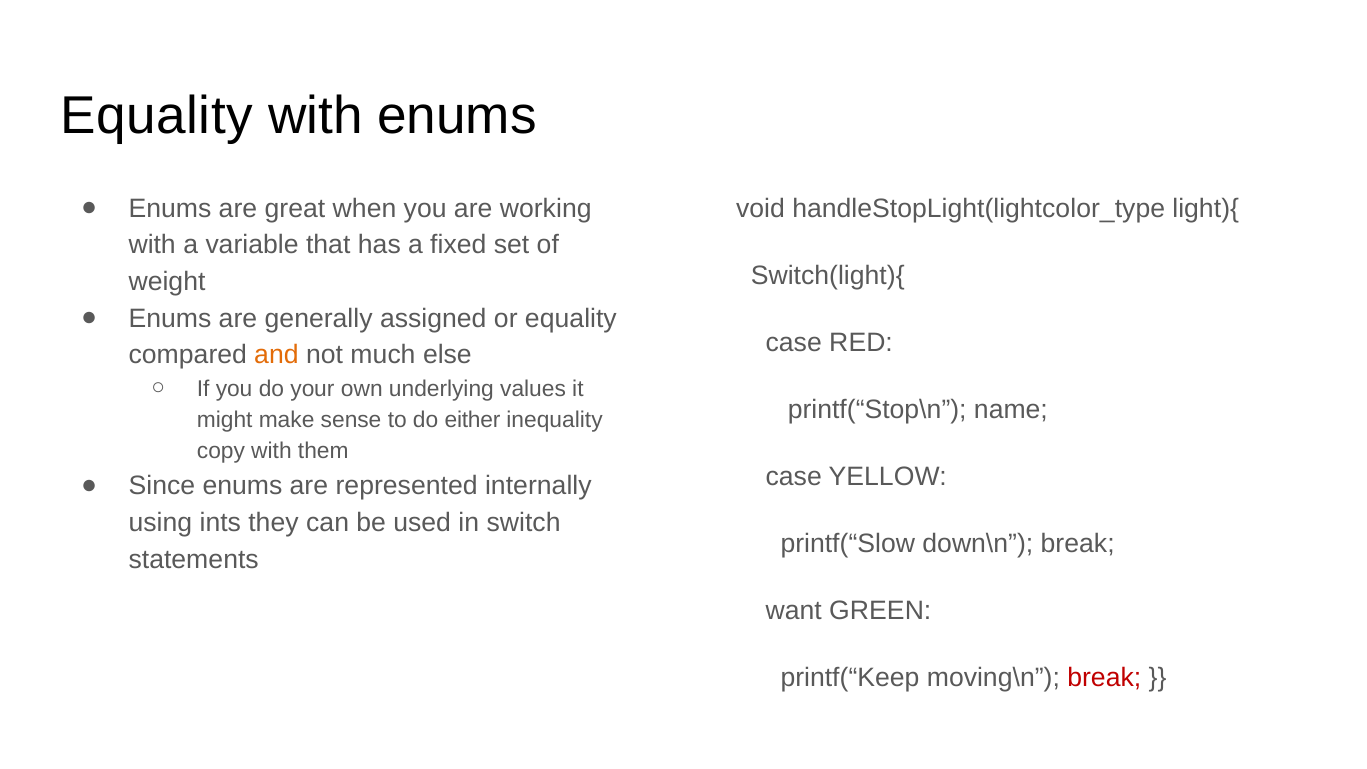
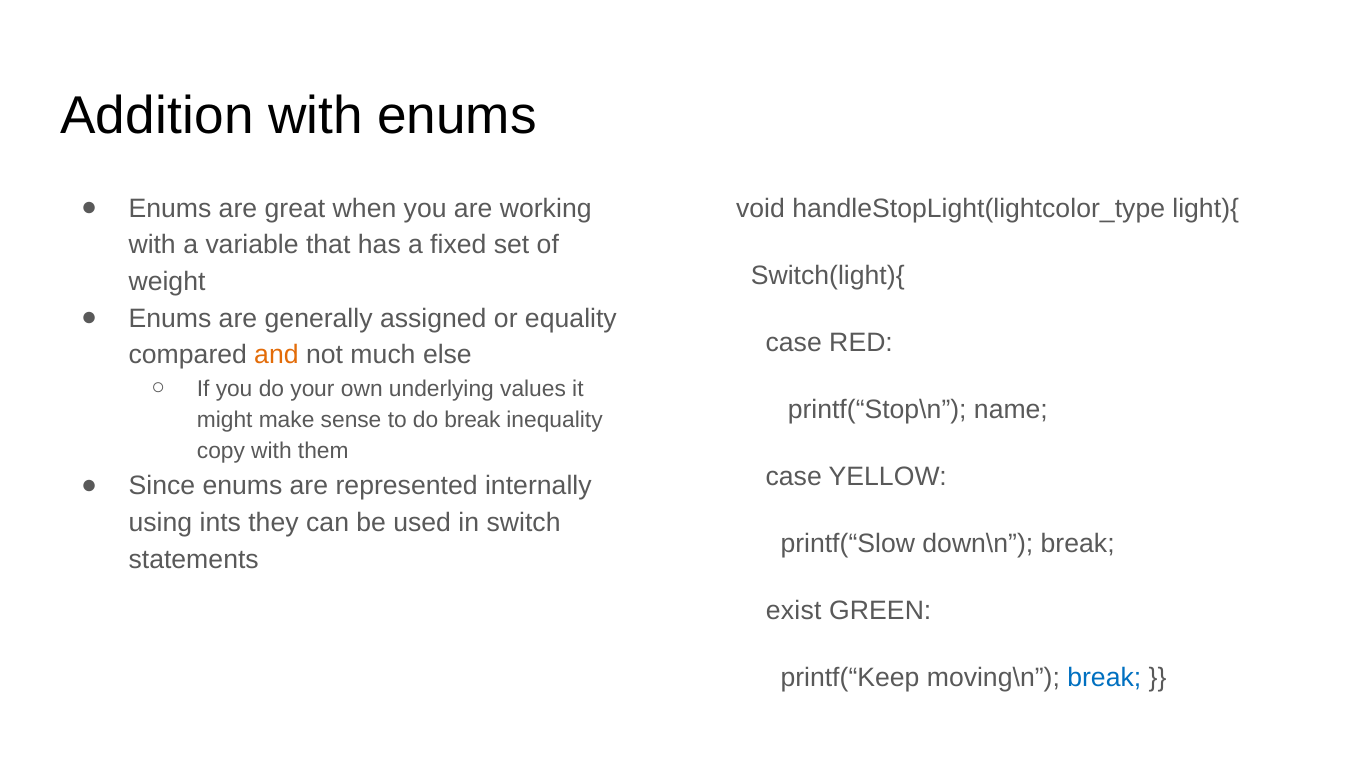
Equality: Equality -> Addition (157, 116)
do either: either -> break (472, 420)
want: want -> exist (794, 611)
break colour: red -> blue (1104, 678)
